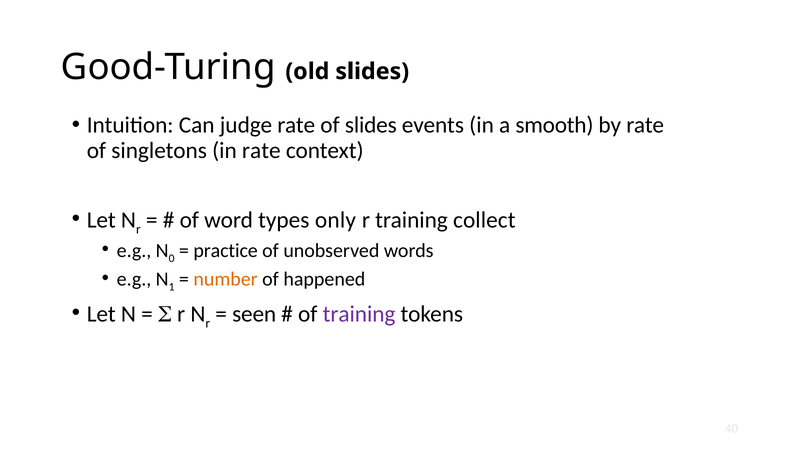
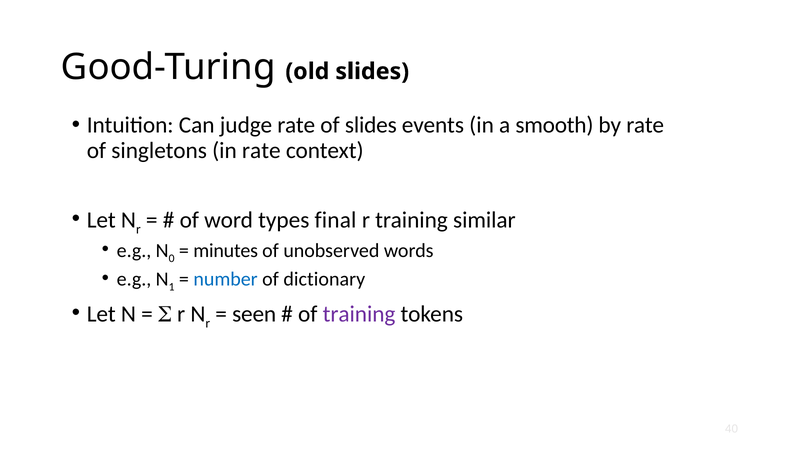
only: only -> final (336, 220)
collect: collect -> similar (484, 220)
practice: practice -> minutes (226, 251)
number colour: orange -> blue (226, 280)
happened: happened -> dictionary (324, 280)
